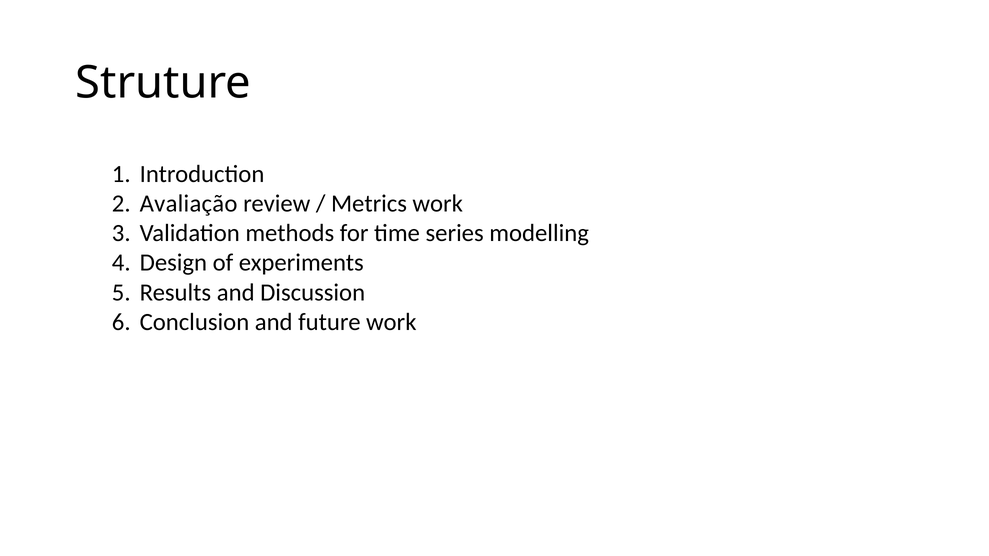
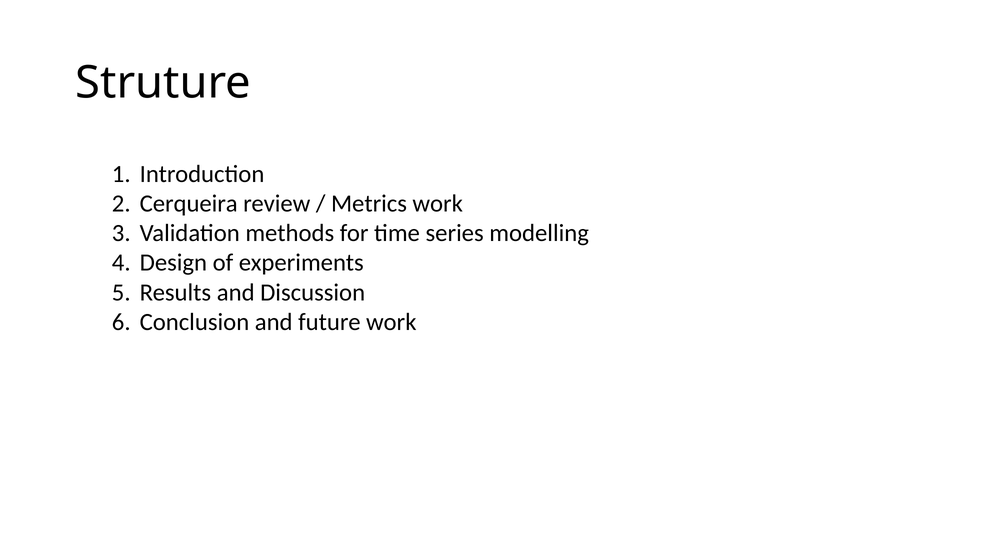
Avaliação: Avaliação -> Cerqueira (189, 204)
